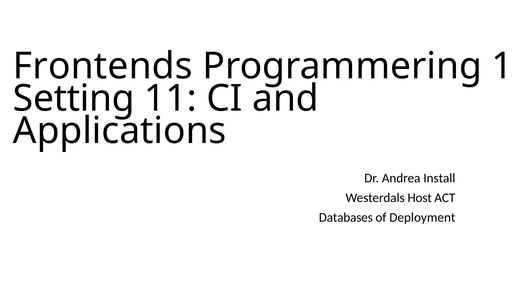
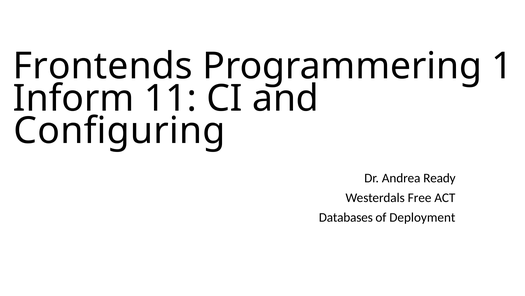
Setting: Setting -> Inform (74, 98)
Applications: Applications -> Configuring (120, 130)
Install: Install -> Ready (439, 178)
Host: Host -> Free (420, 197)
